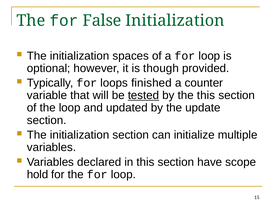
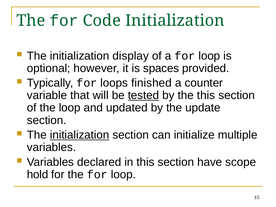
False: False -> Code (102, 21)
spaces: spaces -> display (131, 56)
though: though -> spaces (161, 68)
initialization underline: none -> present (80, 135)
